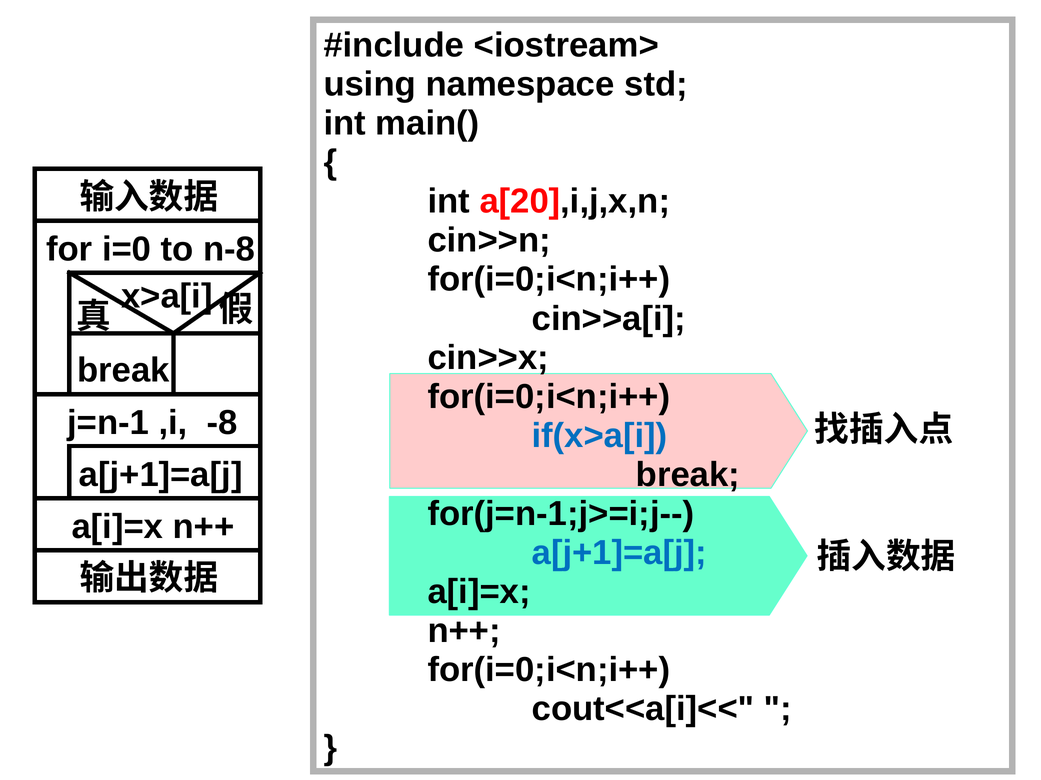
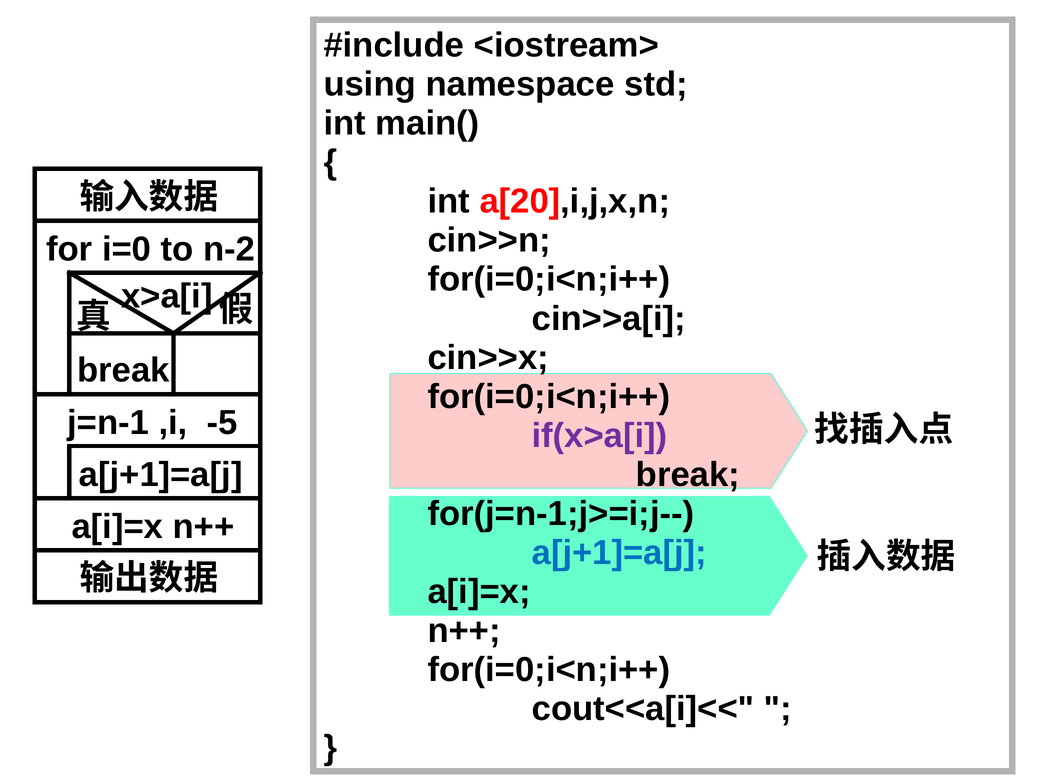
n-8: n-8 -> n-2 (229, 249)
-8: -8 -> -5 (222, 423)
if(x>a[i colour: blue -> purple (600, 436)
